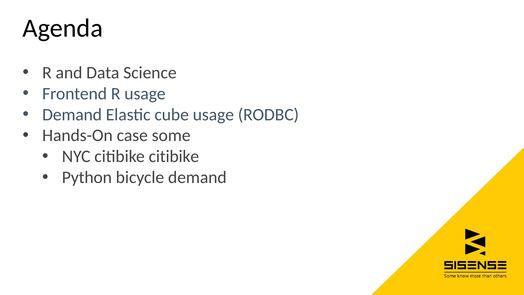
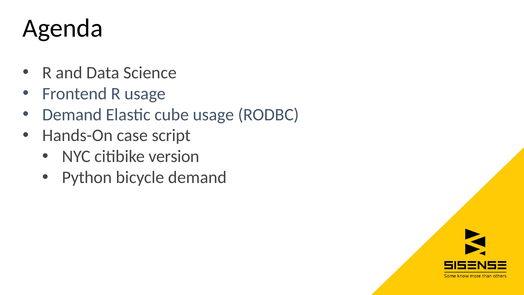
some: some -> script (171, 135)
citibike citibike: citibike -> version (174, 156)
